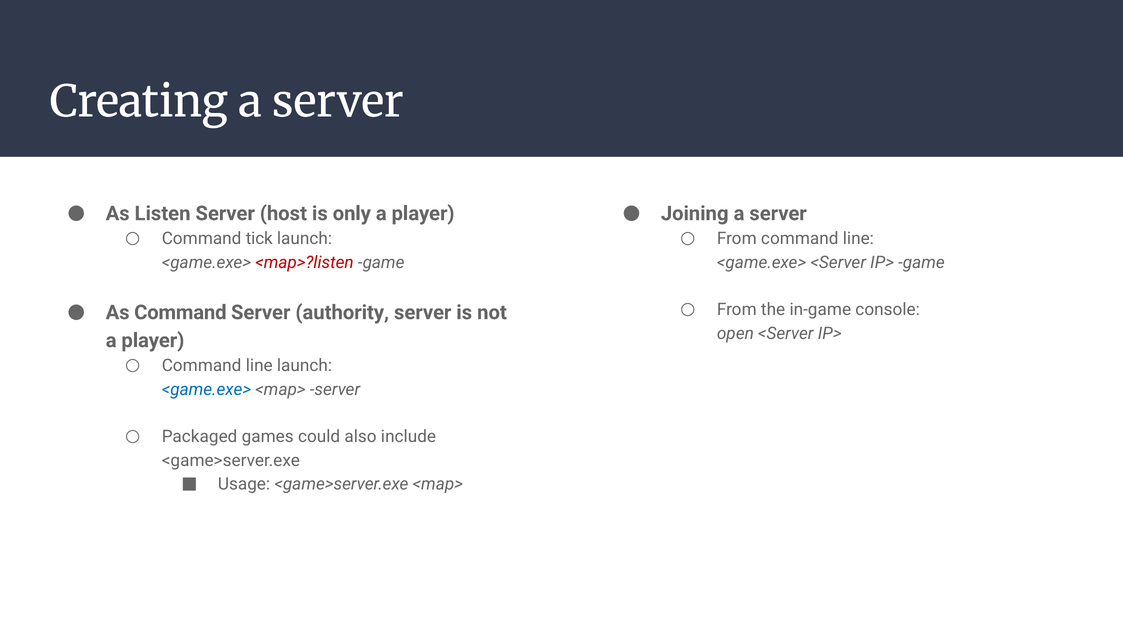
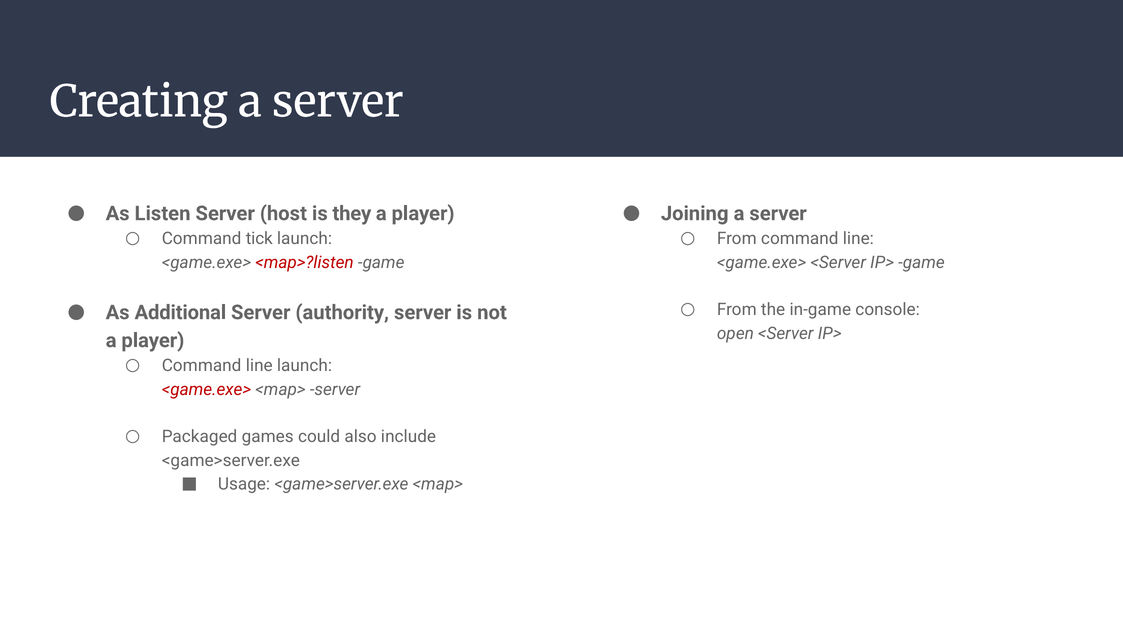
only: only -> they (352, 213)
As Command: Command -> Additional (180, 312)
<game.exe> colour: blue -> red (206, 389)
